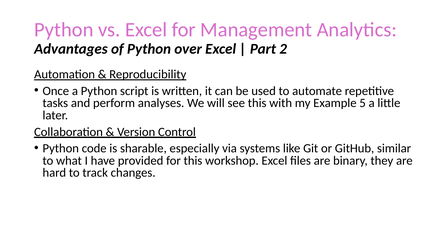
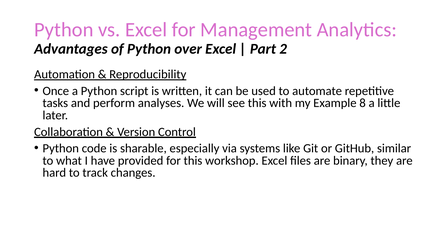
5: 5 -> 8 (363, 103)
